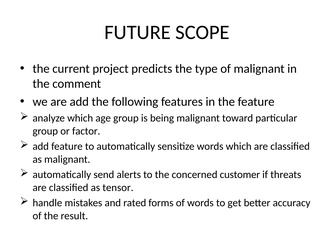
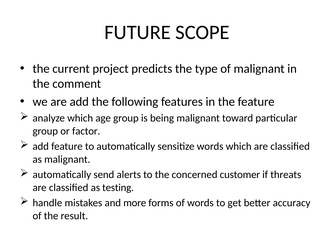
tensor: tensor -> testing (118, 187)
rated: rated -> more (135, 203)
